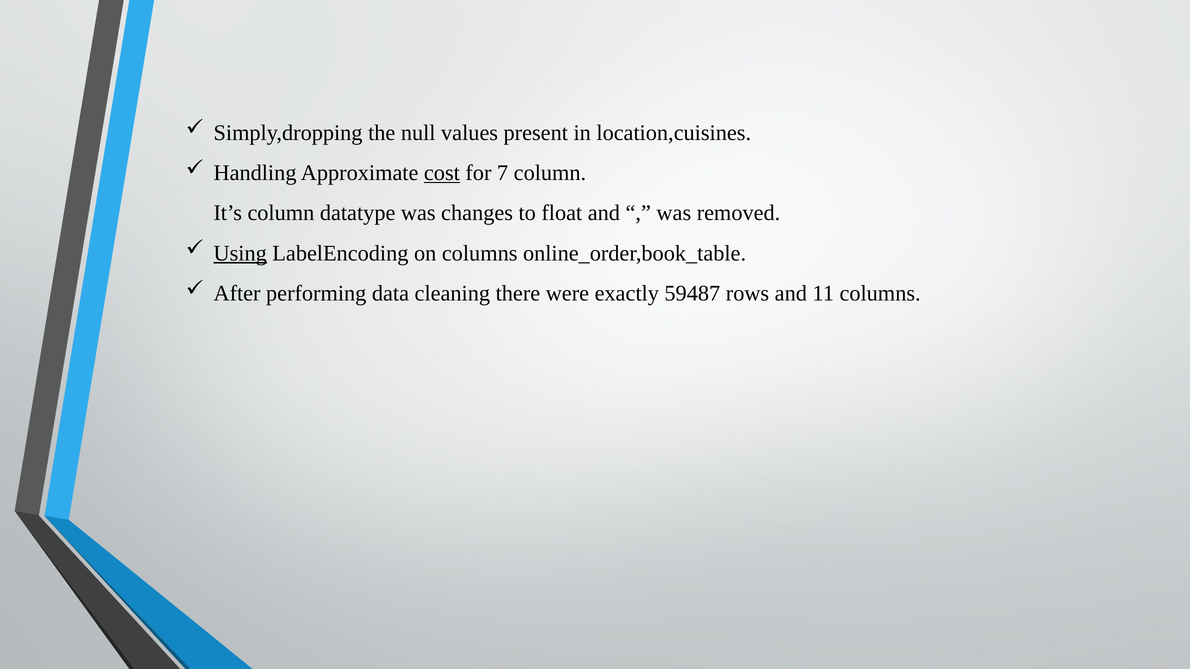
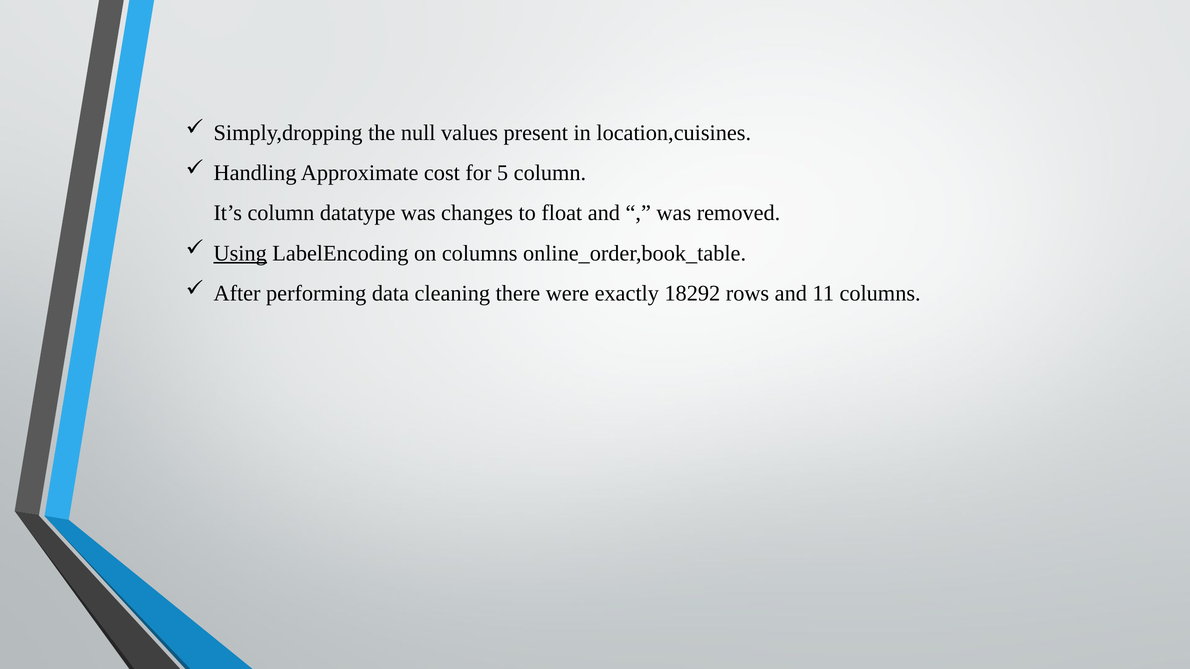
cost underline: present -> none (442, 173)
7: 7 -> 5 (502, 173)
59487: 59487 -> 18292 (692, 293)
